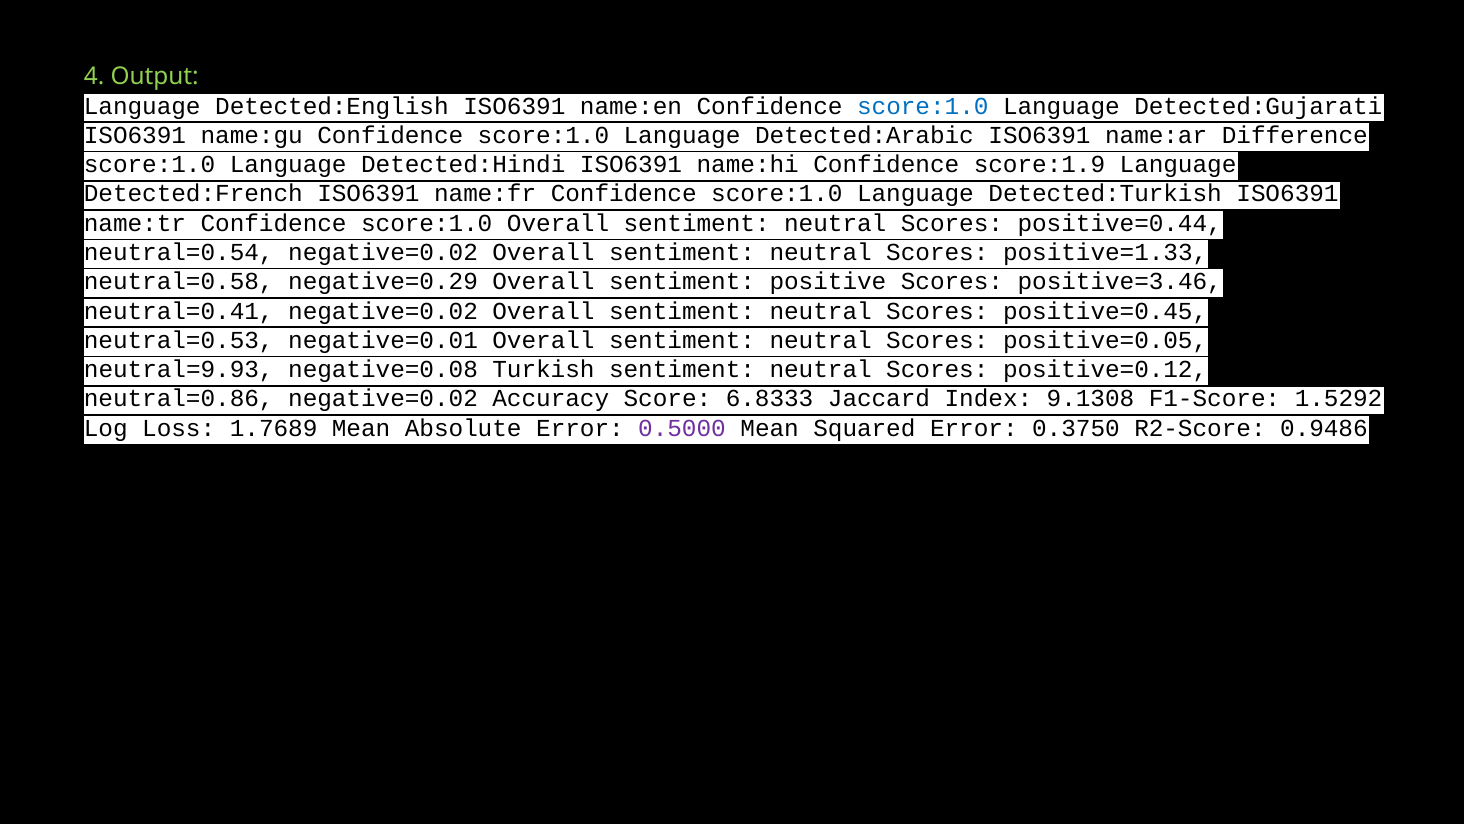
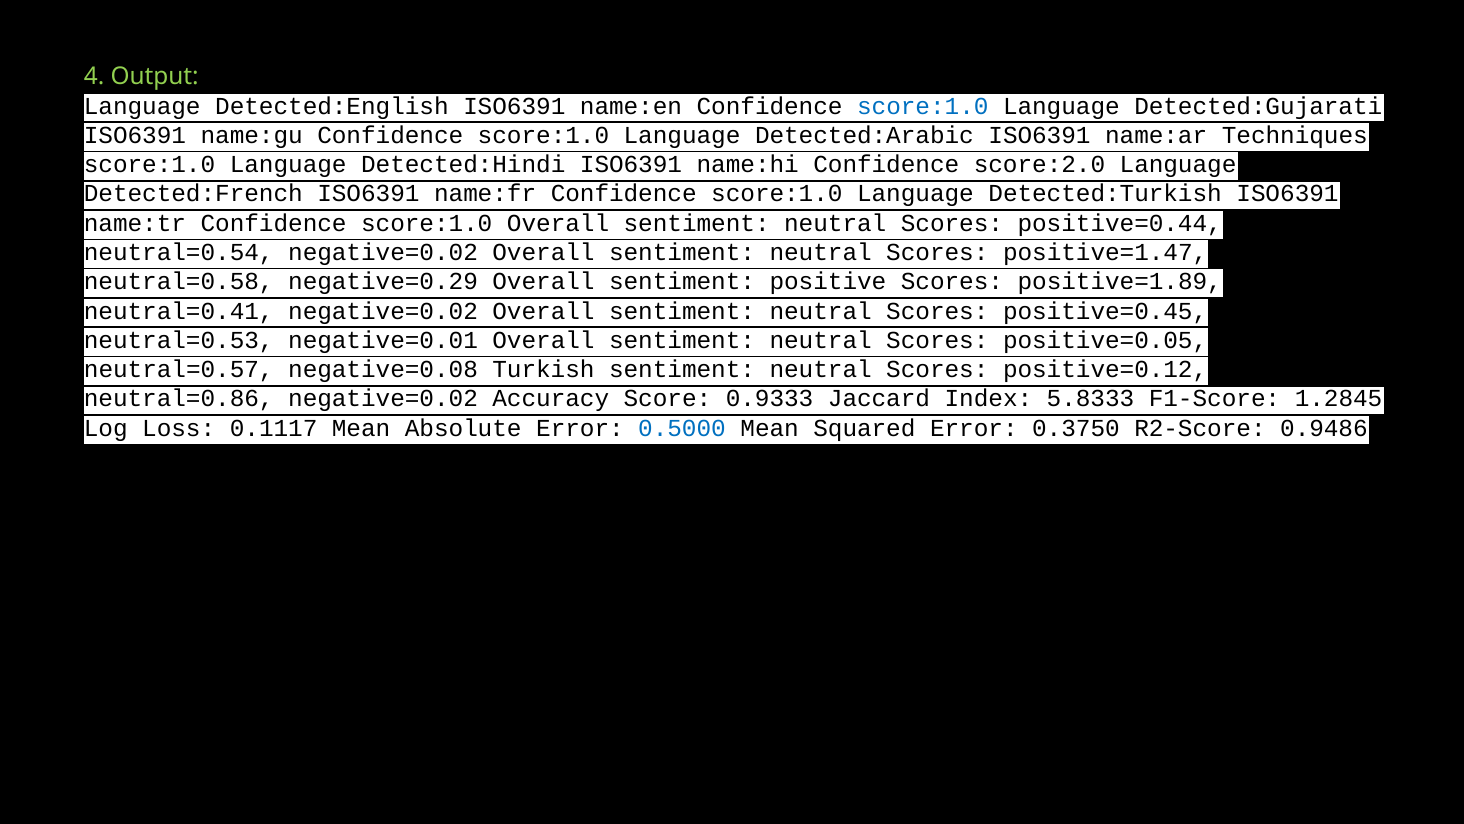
Difference: Difference -> Techniques (1295, 135)
score:1.9: score:1.9 -> score:2.0 (1040, 164)
positive=1.33: positive=1.33 -> positive=1.47 (1105, 252)
positive=3.46: positive=3.46 -> positive=1.89 (1120, 281)
neutral=9.93: neutral=9.93 -> neutral=0.57 (179, 369)
6.8333: 6.8333 -> 0.9333 (770, 399)
9.1308: 9.1308 -> 5.8333 (1091, 399)
1.5292: 1.5292 -> 1.2845 (1339, 399)
1.7689: 1.7689 -> 0.1117 (274, 428)
0.5000 colour: purple -> blue (682, 428)
